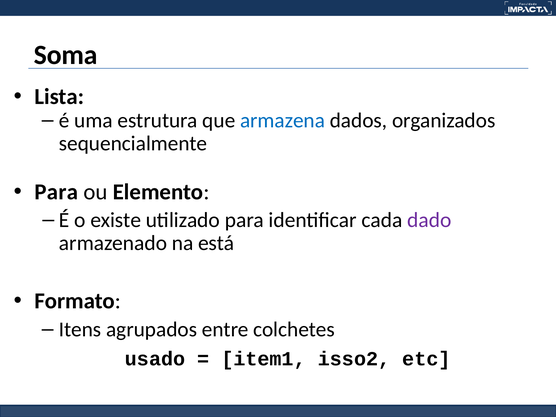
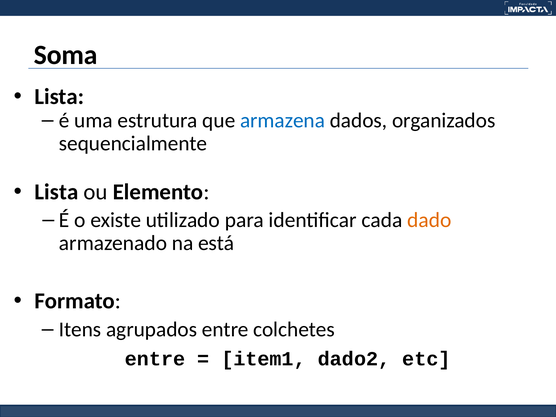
Para: Para -> Lista (56, 192)
dado colour: purple -> orange (429, 220)
usado: usado -> entre (155, 359)
isso2: isso2 -> dado2 (354, 359)
